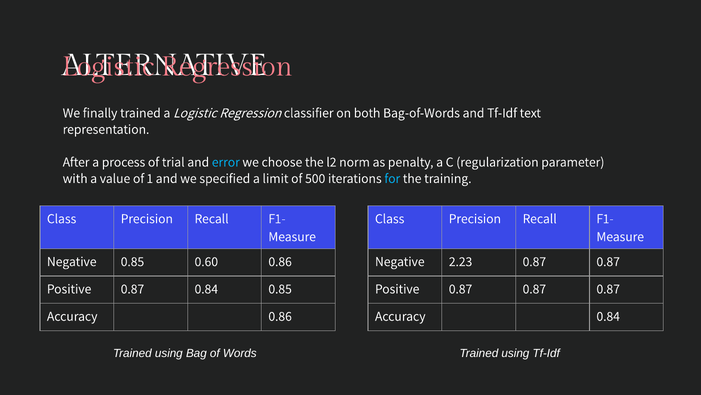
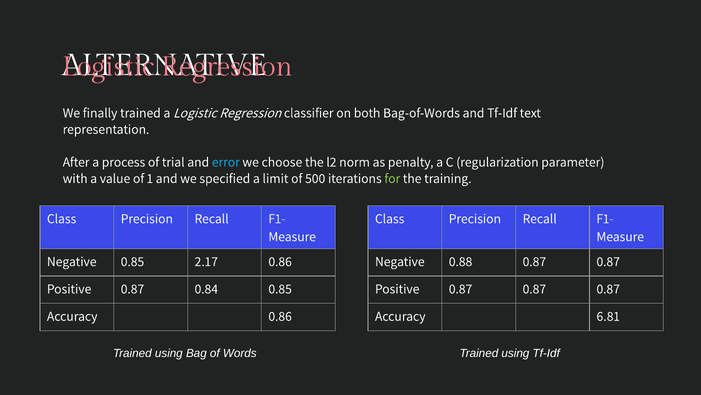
for colour: light blue -> light green (392, 178)
0.60: 0.60 -> 2.17 (206, 261)
2.23: 2.23 -> 0.88 (461, 261)
Accuracy 0.84: 0.84 -> 6.81 (608, 316)
